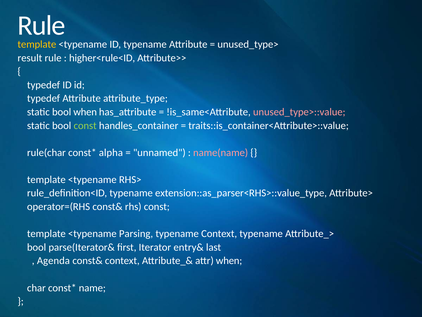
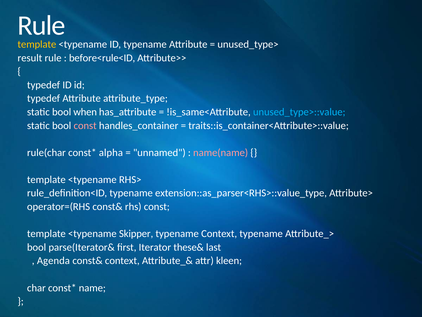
higher<rule<ID: higher<rule<ID -> before<rule<ID (102, 58)
unused_type>::value colour: pink -> light blue (299, 112)
const colour: light green -> pink (85, 125)
Parsing: Parsing -> Skipper (136, 233)
entry&: entry& -> these& (189, 247)
attr when: when -> kleen (229, 260)
